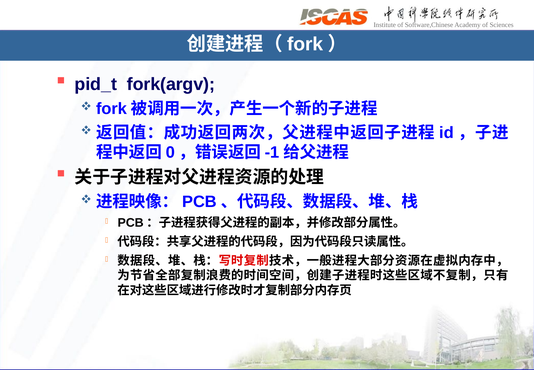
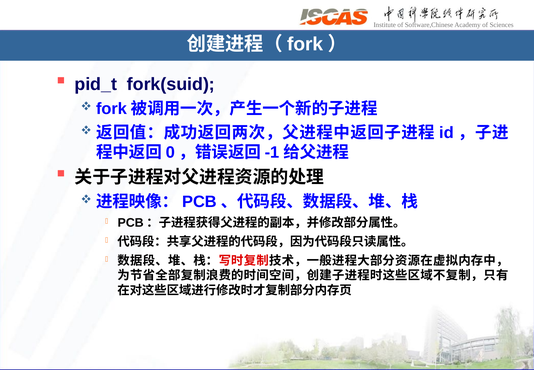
fork(argv: fork(argv -> fork(suid (171, 84)
